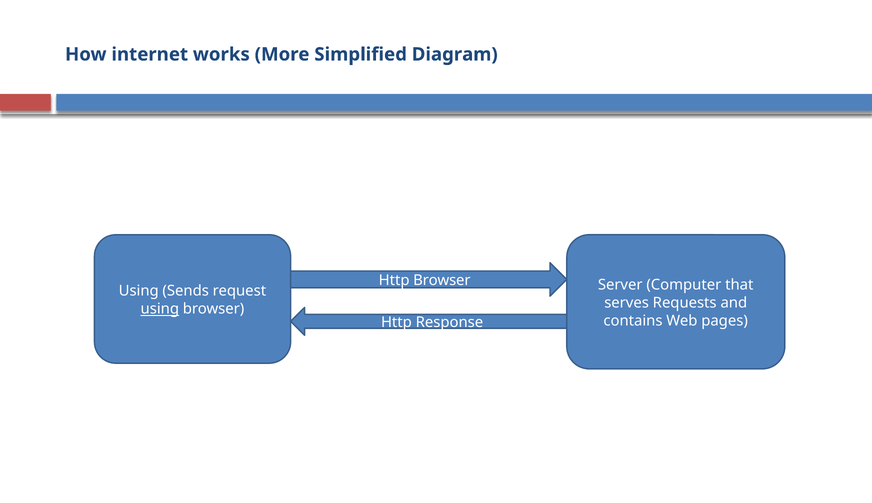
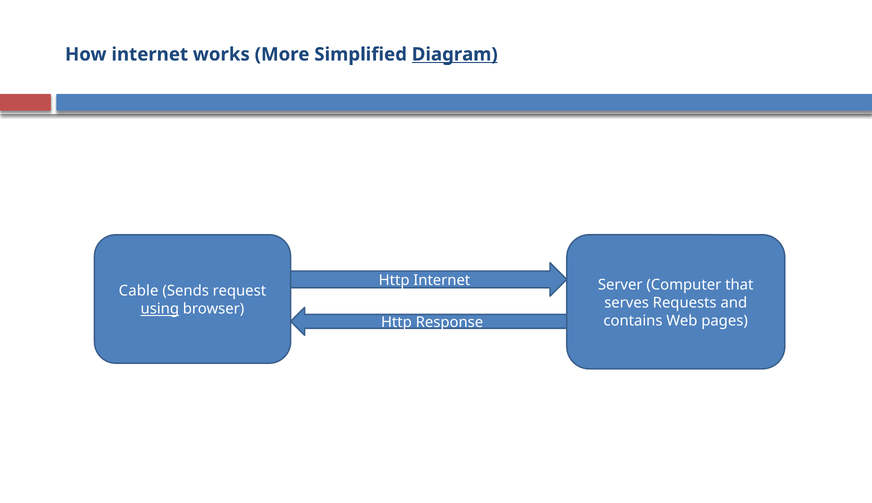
Diagram underline: none -> present (455, 54)
Http Browser: Browser -> Internet (442, 280)
Using: Using -> Cable (139, 291)
